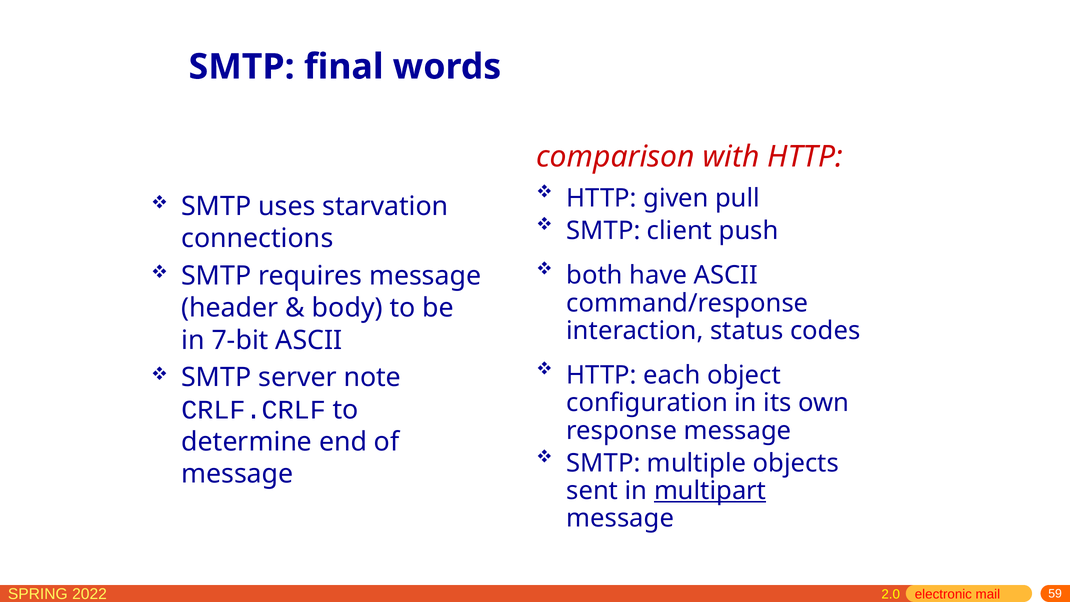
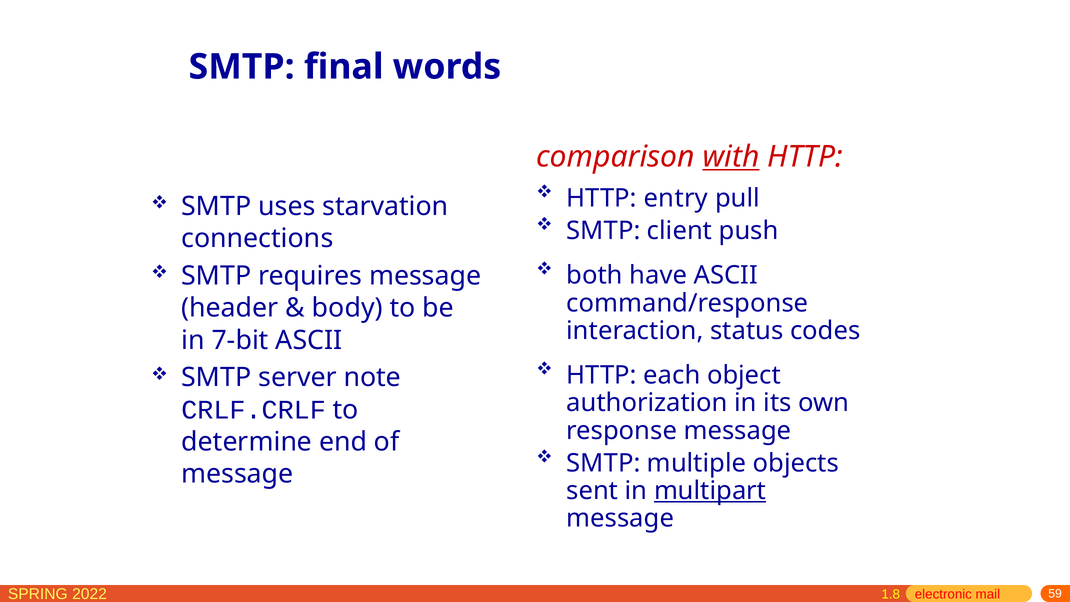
with underline: none -> present (731, 157)
given: given -> entry (676, 198)
configuration: configuration -> authorization (647, 403)
2.0: 2.0 -> 1.8 (891, 594)
